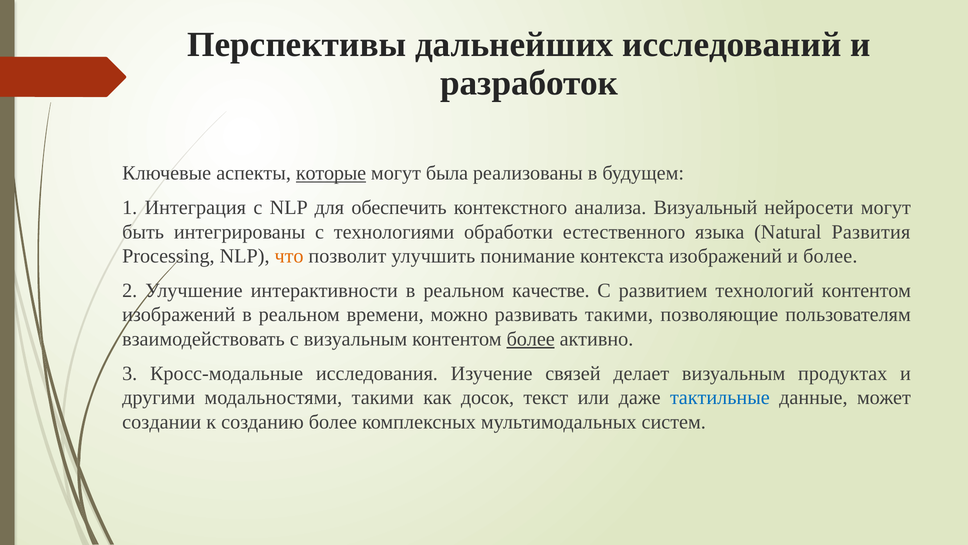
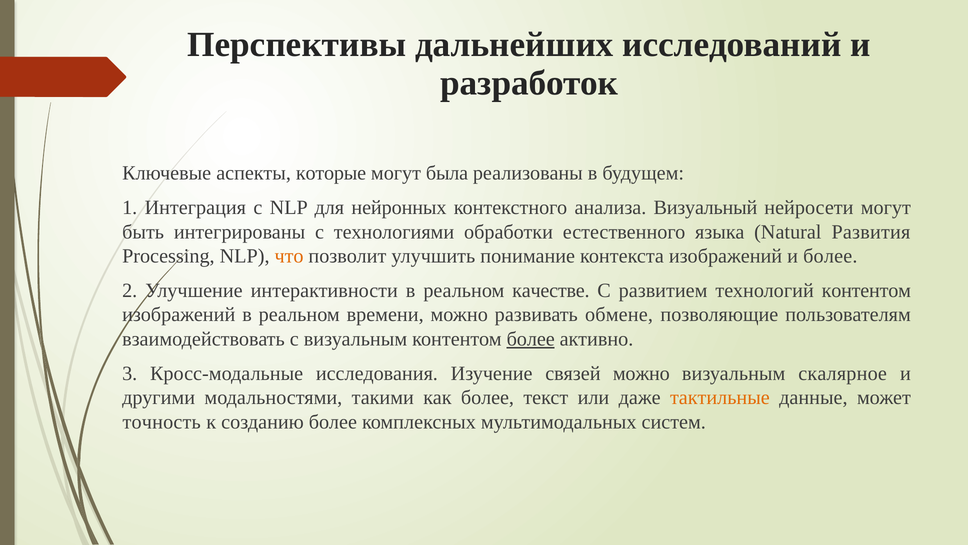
которые underline: present -> none (331, 173)
обеспечить: обеспечить -> нейронных (399, 207)
развивать такими: такими -> обмене (619, 314)
связей делает: делает -> можно (641, 373)
продуктах: продуктах -> скалярное (843, 373)
как досок: досок -> более (488, 397)
тактильные colour: blue -> orange (720, 397)
создании: создании -> точность (162, 422)
